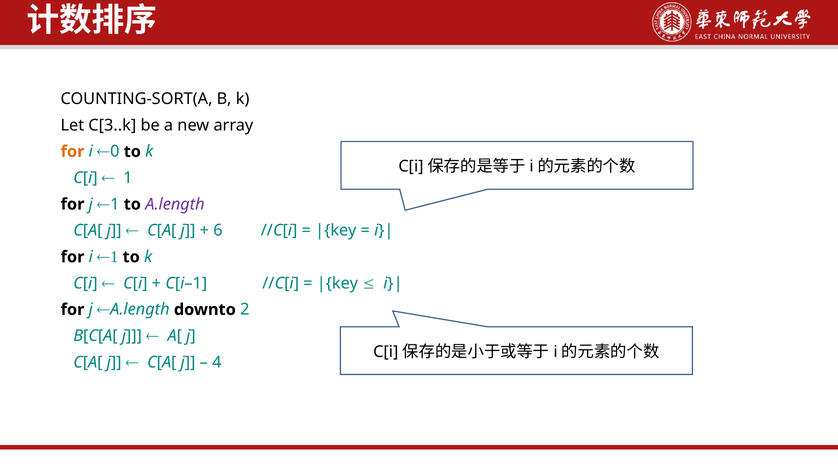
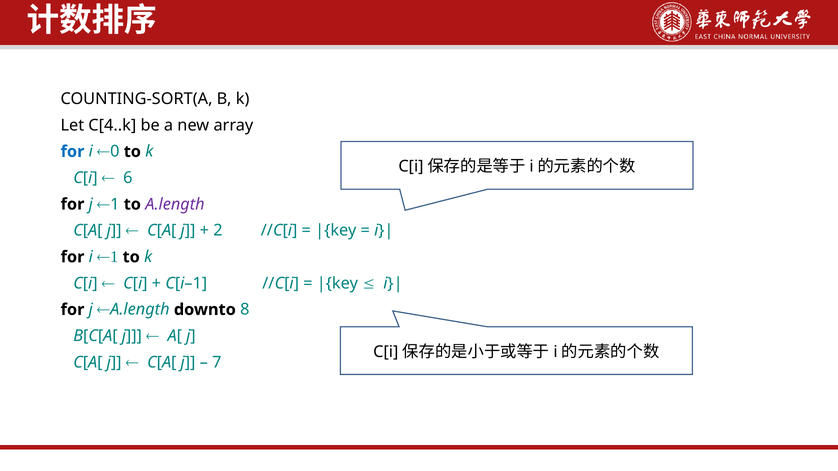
C[3..k: C[3..k -> C[4..k (112, 125)
for colour: orange -> blue (72, 152)
1: 1 -> 6 (128, 178)
6: 6 -> 2 (218, 231)
2: 2 -> 8 (245, 310)
4: 4 -> 7 (217, 363)
